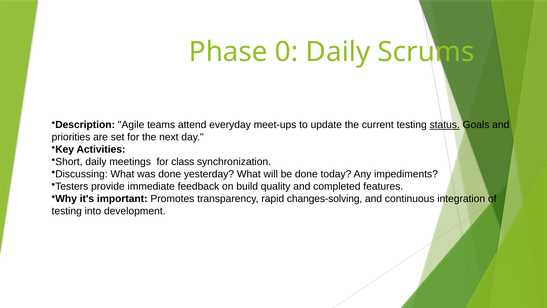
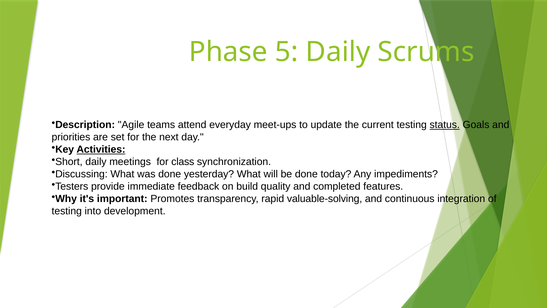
0: 0 -> 5 (287, 52)
Activities underline: none -> present (101, 149)
changes-solving: changes-solving -> valuable-solving (325, 199)
